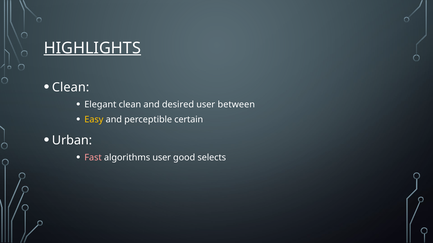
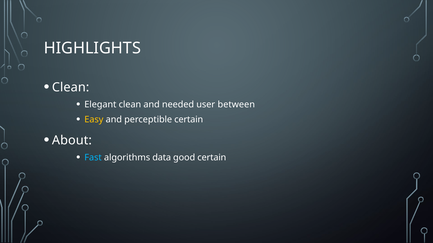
HIGHLIGHTS underline: present -> none (92, 48)
desired: desired -> needed (178, 105)
Urban: Urban -> About (72, 141)
Fast colour: pink -> light blue (93, 158)
algorithms user: user -> data (162, 158)
good selects: selects -> certain (212, 158)
